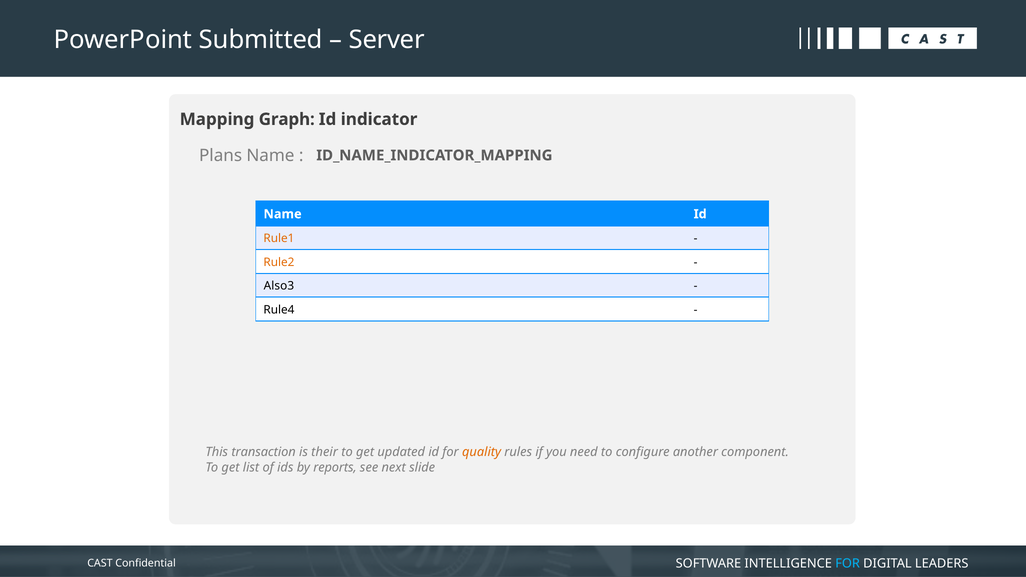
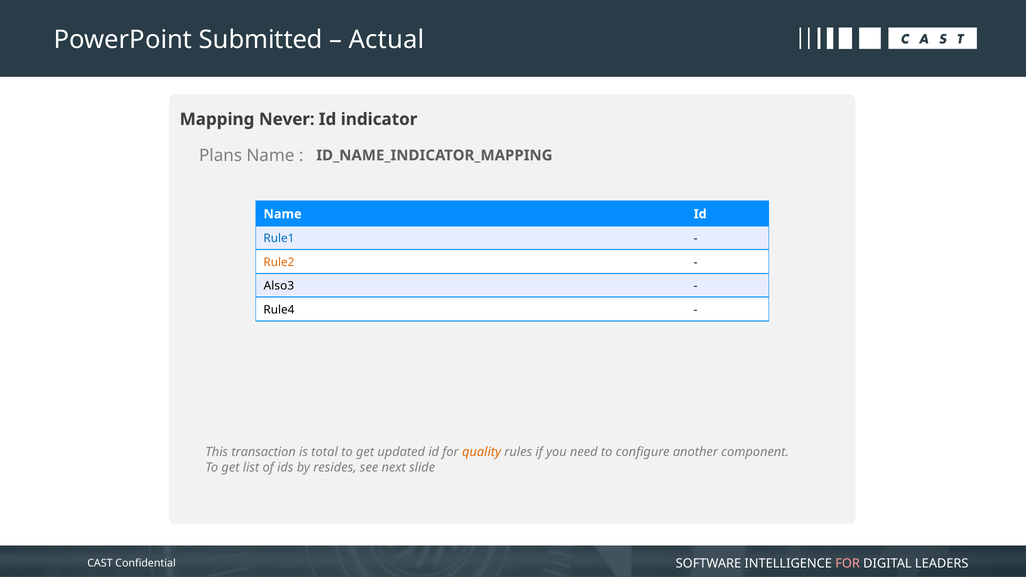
Server: Server -> Actual (387, 40)
Graph: Graph -> Never (287, 119)
Rule1 colour: orange -> blue (279, 238)
their: their -> total (325, 452)
reports: reports -> resides (335, 467)
FOR colour: light blue -> pink (848, 564)
